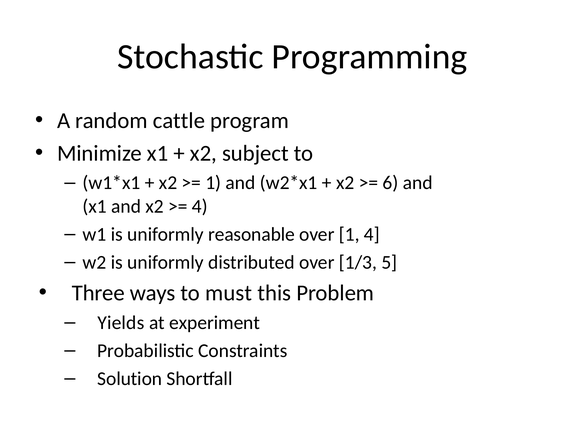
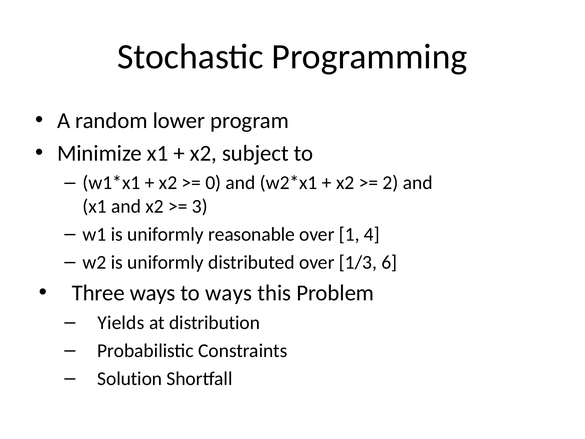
cattle: cattle -> lower (179, 121)
1: 1 -> 0 (213, 183)
6: 6 -> 2 (390, 183)
4: 4 -> 3 (200, 206)
5: 5 -> 6 (389, 262)
to must: must -> ways (229, 293)
experiment: experiment -> distribution (215, 323)
